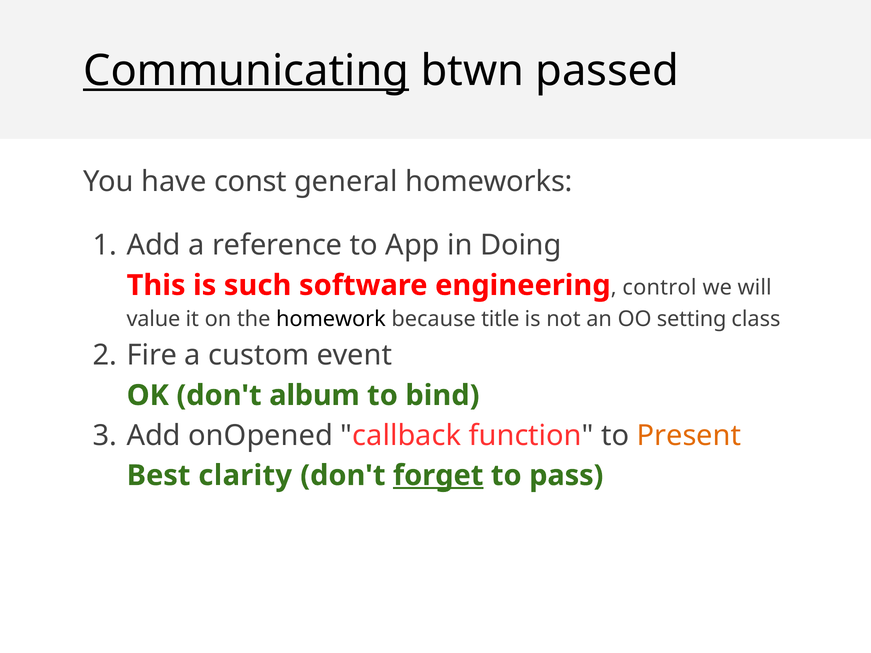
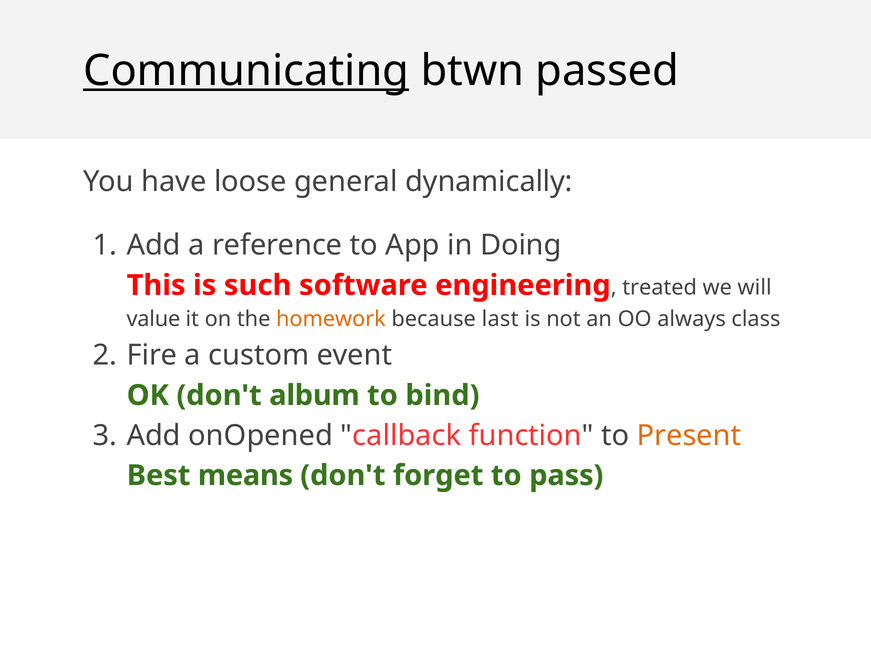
const: const -> loose (250, 182)
homeworks: homeworks -> dynamically (489, 182)
control: control -> treated (660, 288)
homework colour: black -> orange (331, 319)
title: title -> last (500, 319)
setting: setting -> always (692, 319)
clarity: clarity -> means (245, 476)
forget underline: present -> none (438, 476)
